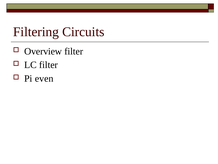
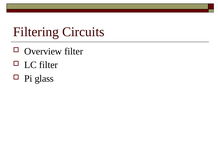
even: even -> glass (44, 78)
